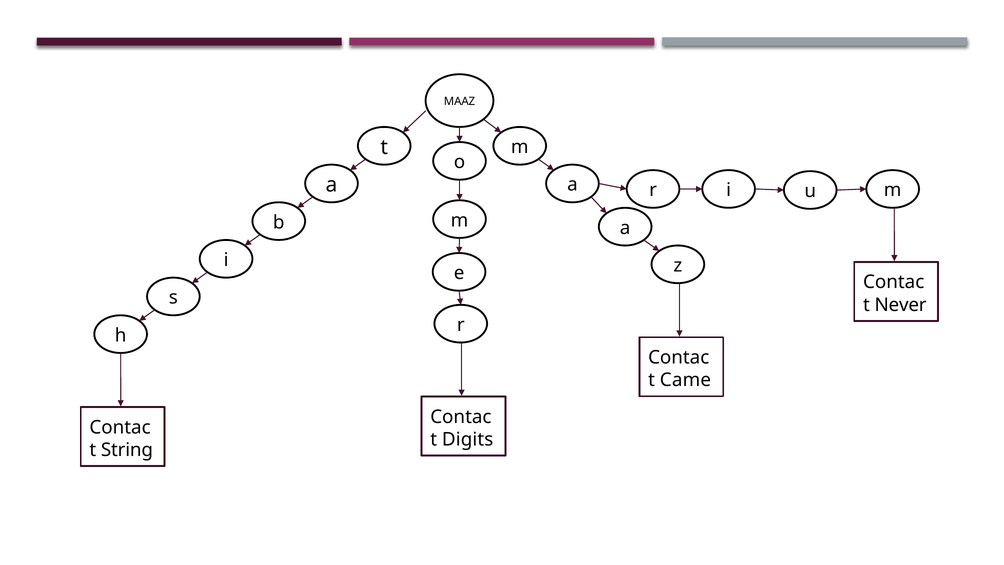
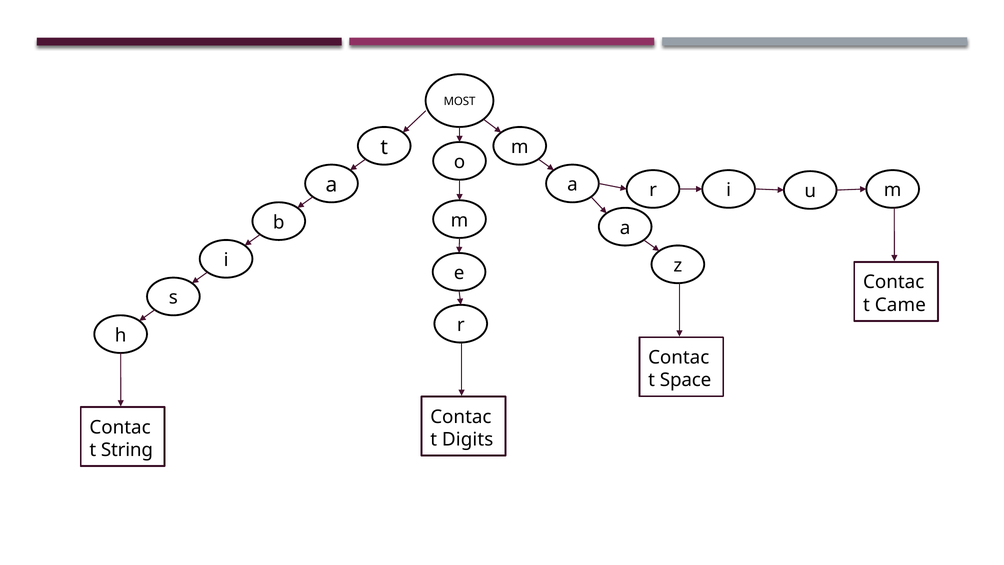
MAAZ: MAAZ -> MOST (460, 101)
Never: Never -> Came (900, 305)
Came: Came -> Space (686, 380)
